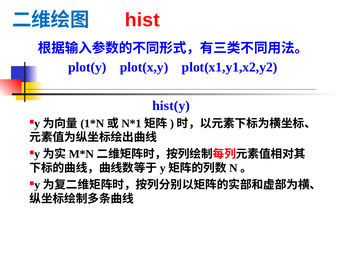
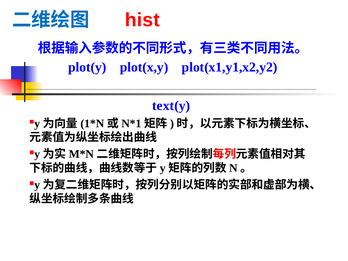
hist(y: hist(y -> text(y (171, 106)
